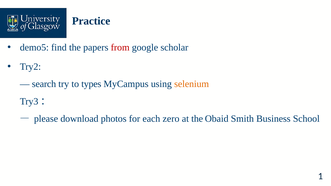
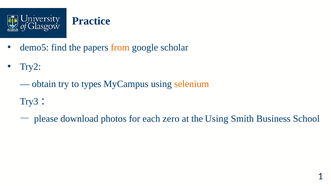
from colour: red -> orange (120, 47)
search: search -> obtain (44, 84)
the Obaid: Obaid -> Using (217, 119)
